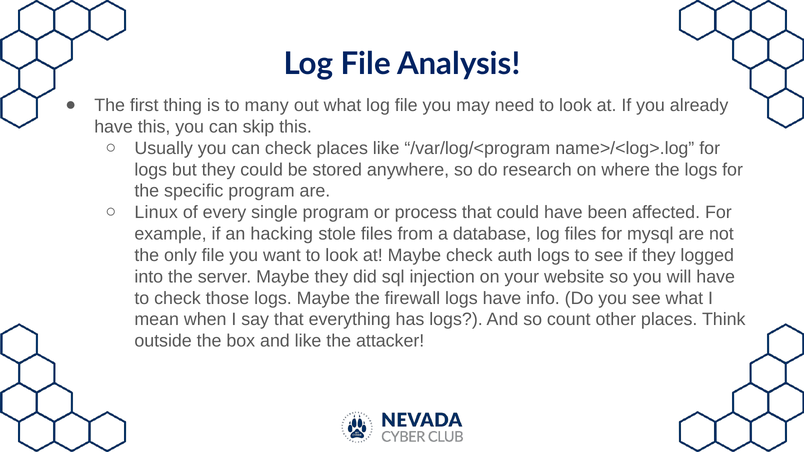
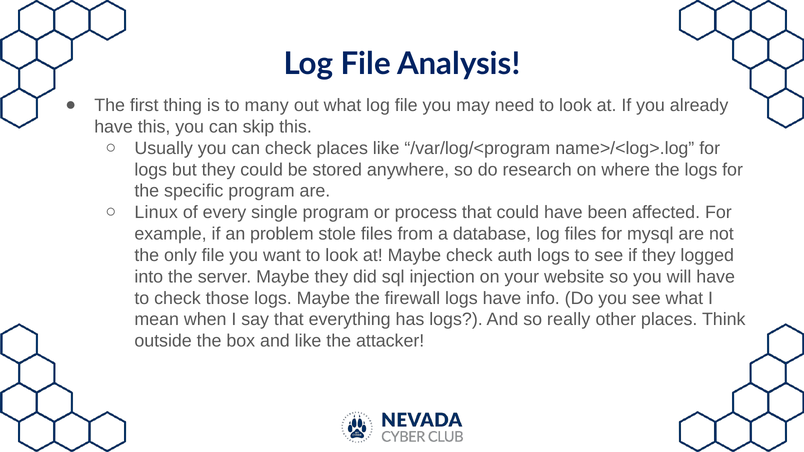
hacking: hacking -> problem (282, 234)
count: count -> really (569, 320)
